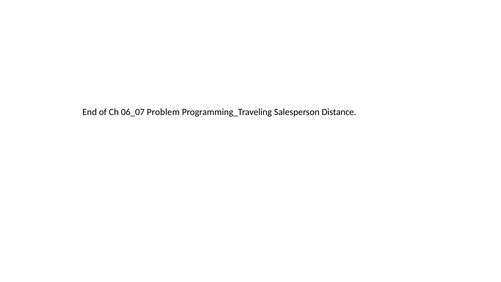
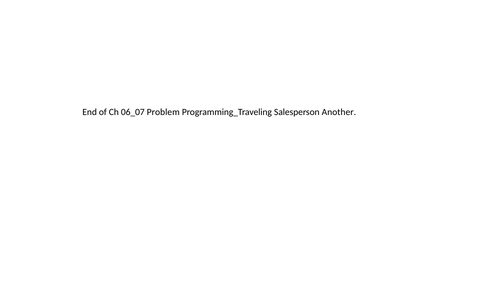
Distance: Distance -> Another (339, 112)
